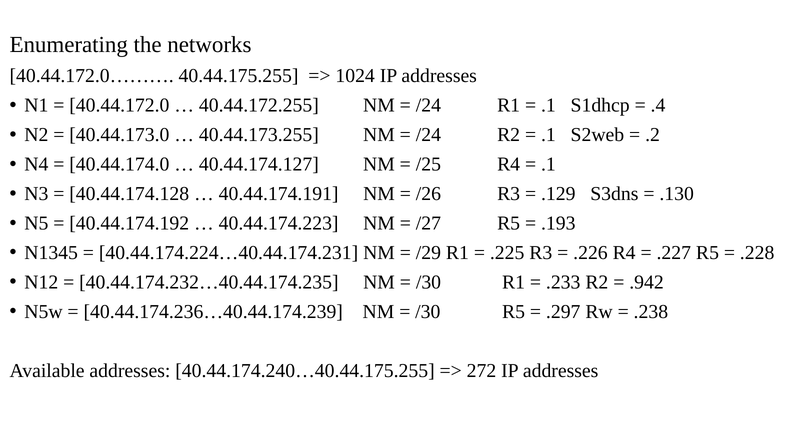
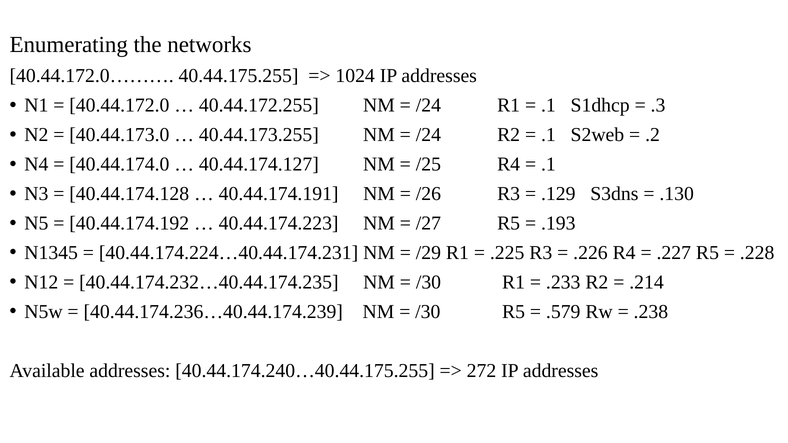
.4: .4 -> .3 (658, 106)
.942: .942 -> .214 (647, 282)
.297: .297 -> .579 (563, 312)
